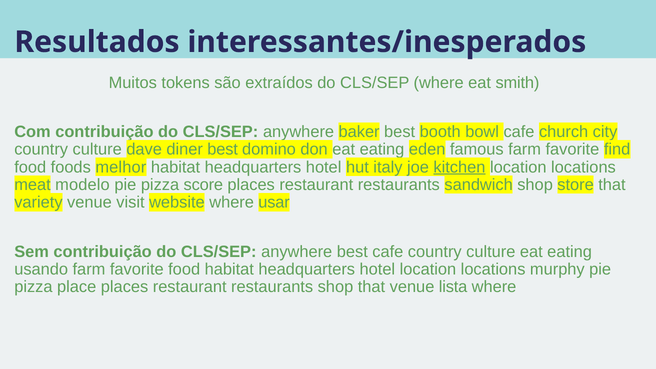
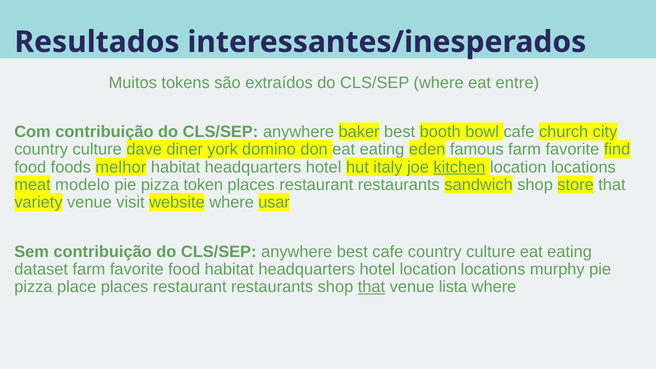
smith: smith -> entre (517, 83)
diner best: best -> york (223, 149)
score: score -> token (203, 185)
usando: usando -> dataset (41, 269)
that underline: none -> present (371, 287)
